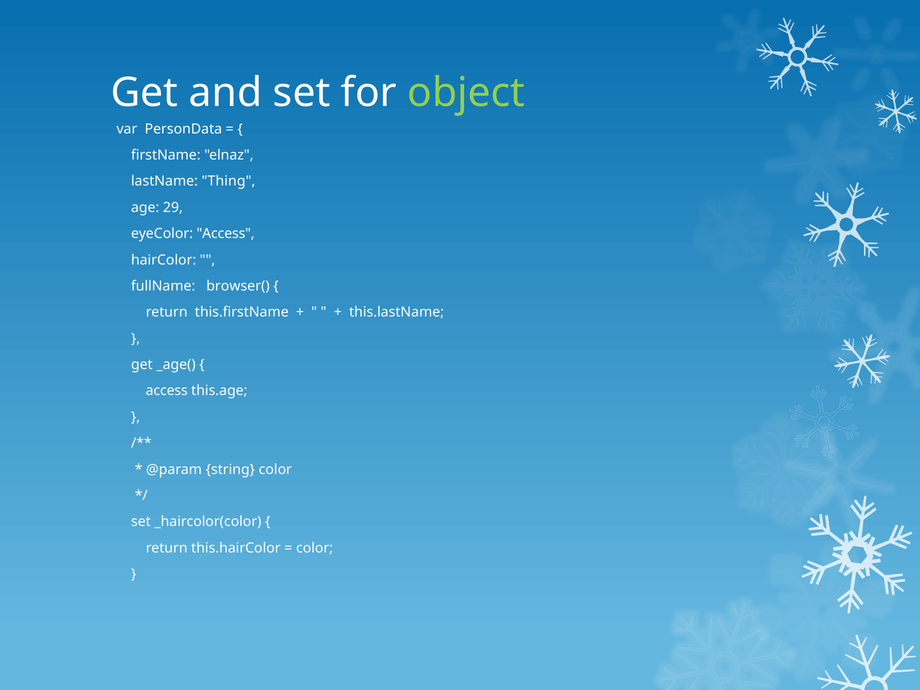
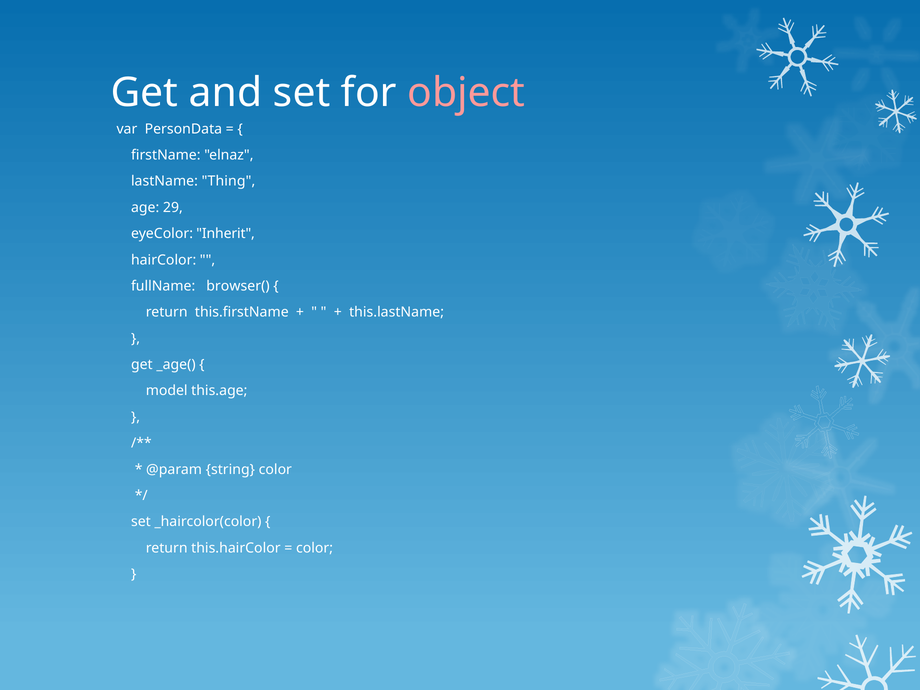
object colour: light green -> pink (466, 93)
eyeColor Access: Access -> Inherit (226, 234)
access: access -> model (167, 391)
